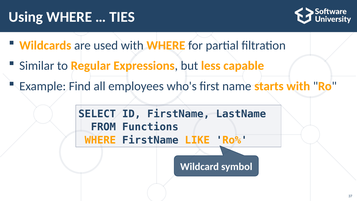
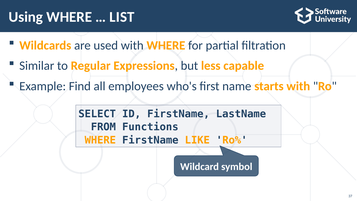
TIES: TIES -> LIST (122, 17)
